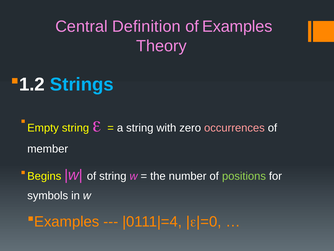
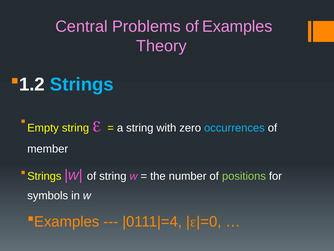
Definition: Definition -> Problems (146, 26)
occurrences colour: pink -> light blue (234, 128)
Begins: Begins -> Strings (44, 176)
